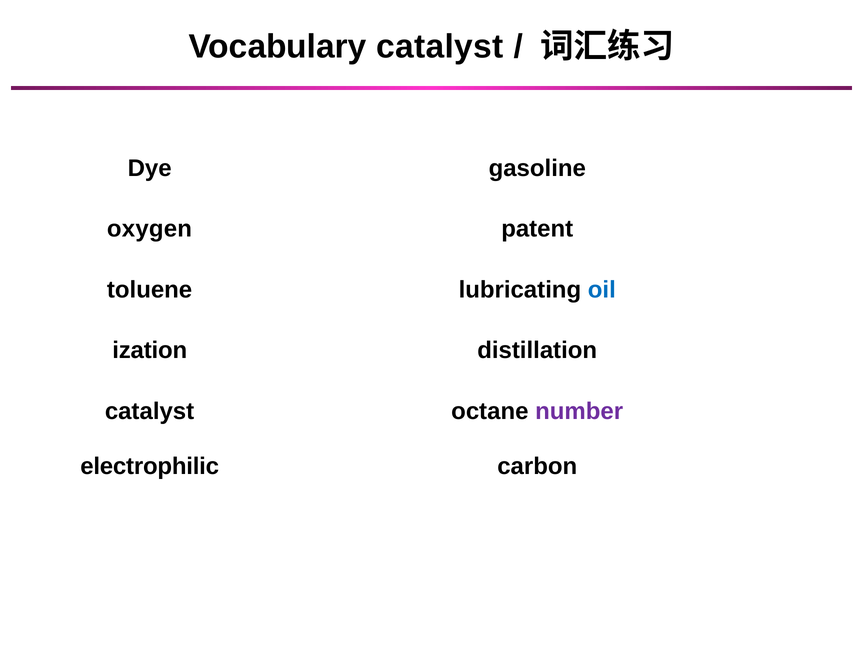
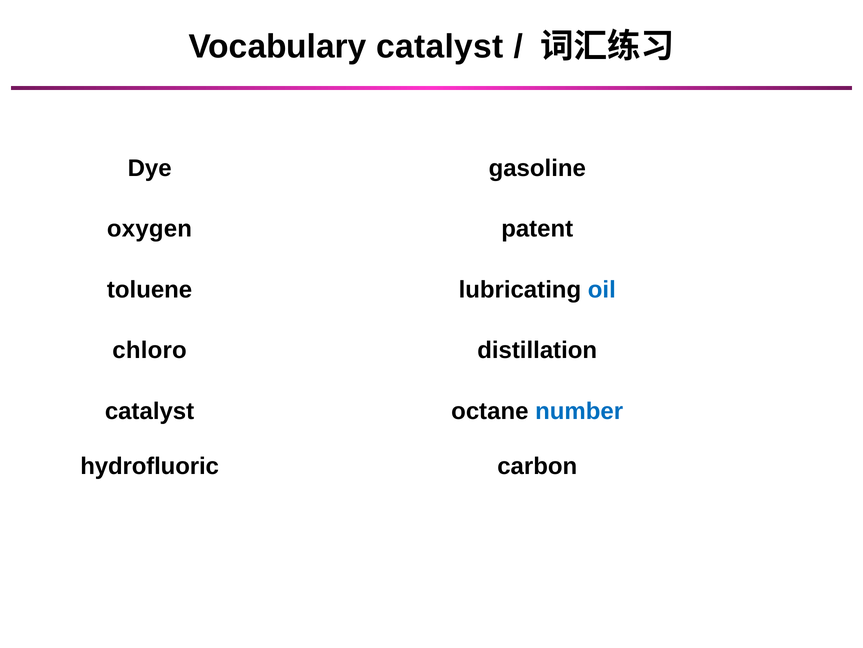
ization: ization -> chloro (150, 350)
number colour: purple -> blue (579, 411)
electrophilic: electrophilic -> hydrofluoric (150, 466)
